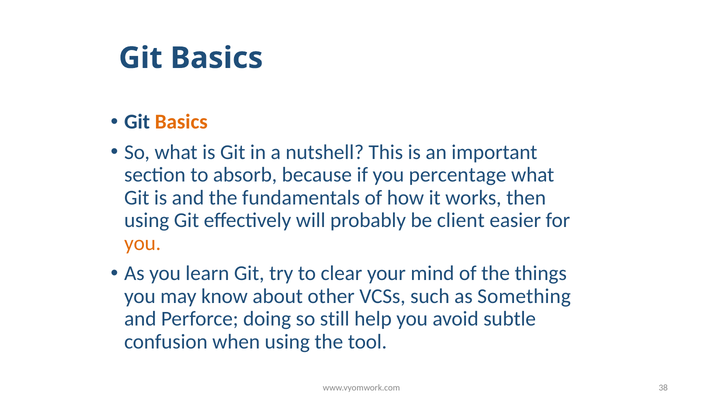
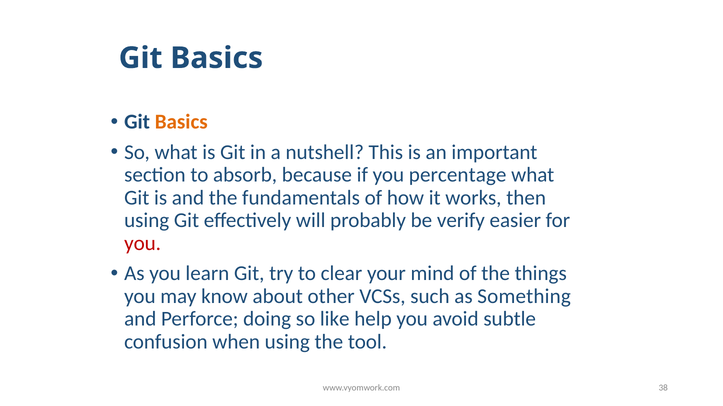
client: client -> verify (461, 221)
you colour: orange -> red (143, 244)
still: still -> like (335, 320)
